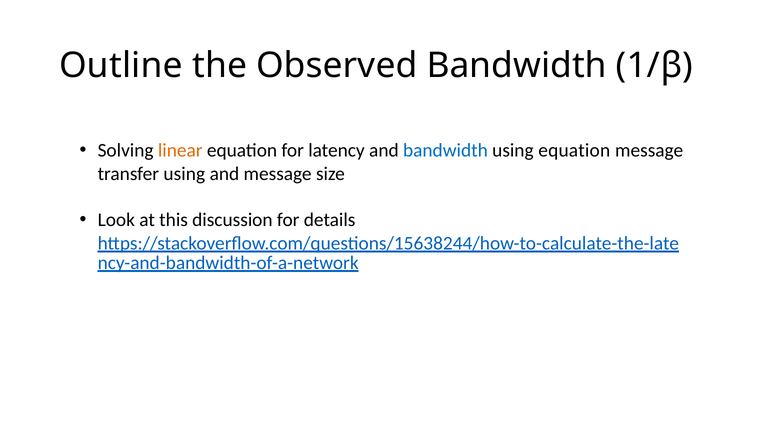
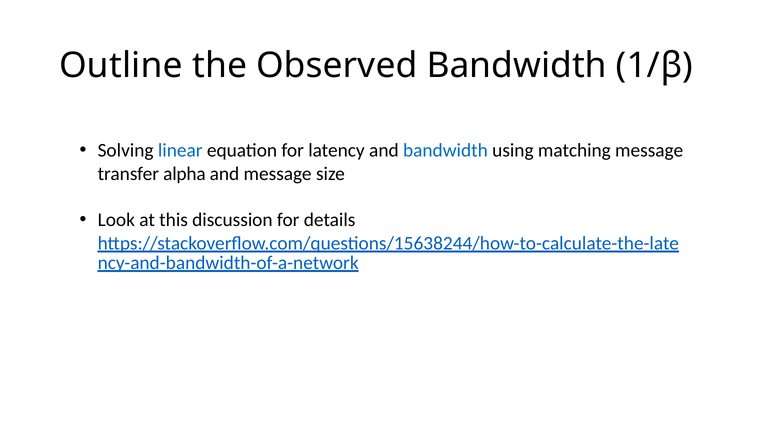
linear colour: orange -> blue (180, 151)
using equation: equation -> matching (574, 151)
transfer using: using -> alpha (184, 174)
